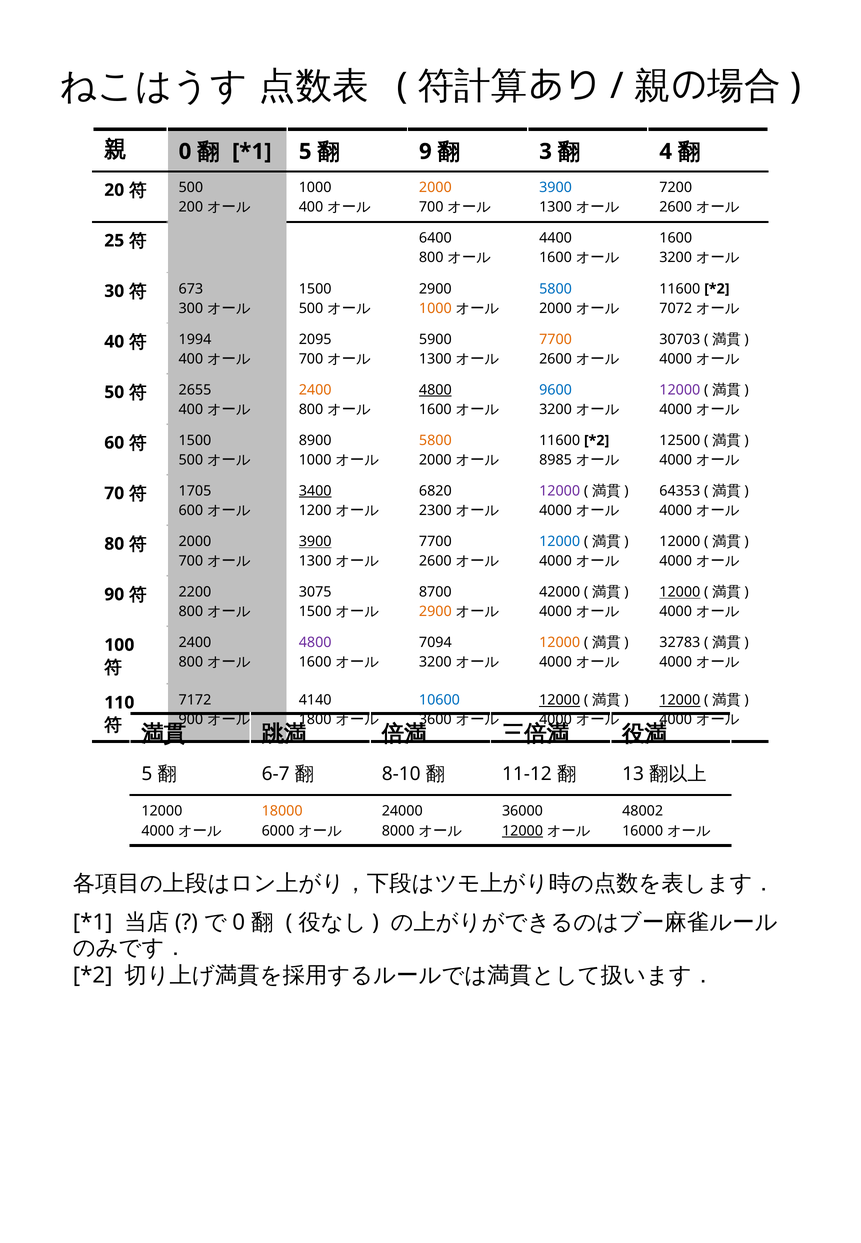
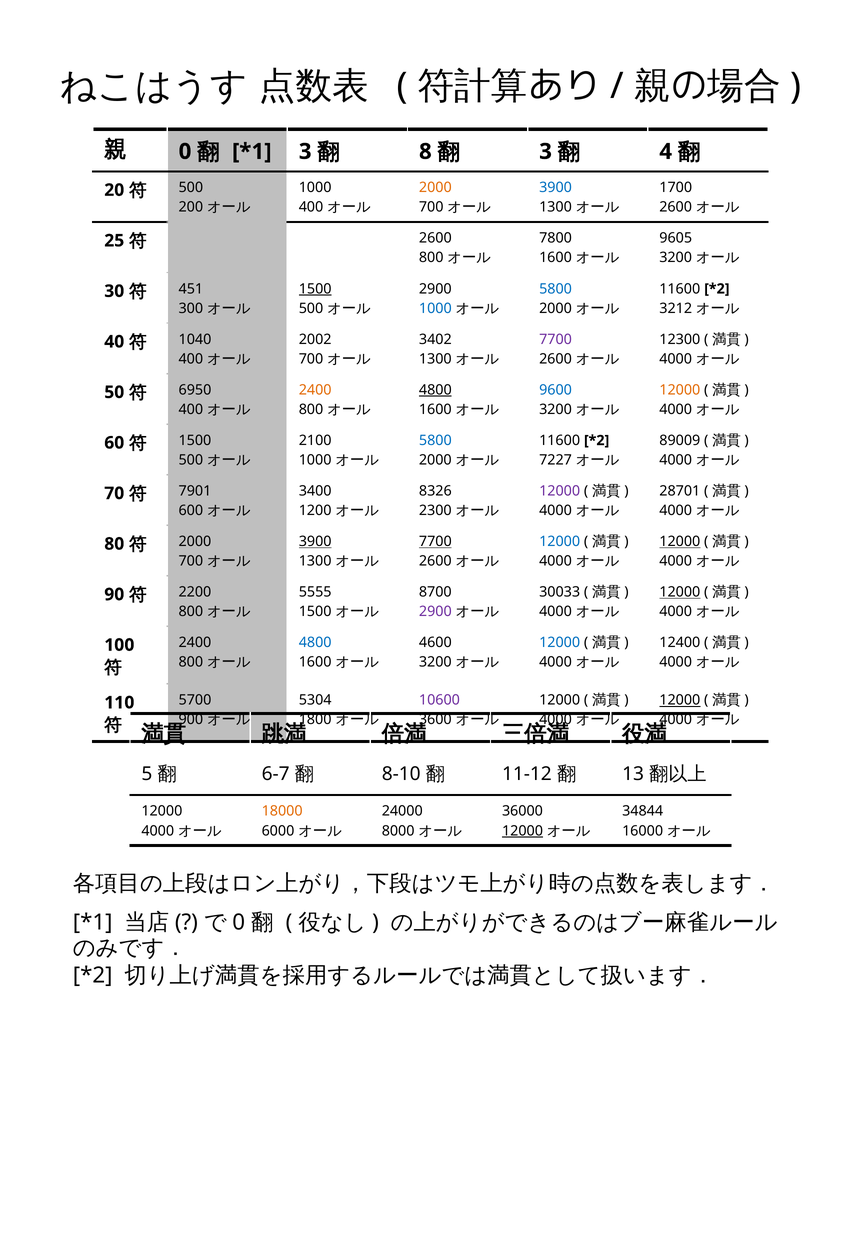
5: 5 -> 3 (305, 152)
9: 9 -> 8 (425, 152)
7200: 7200 -> 1700 (676, 188)
4400: 4400 -> 7800 (556, 238)
1600: 1600 -> 9605 (676, 238)
6400: 6400 -> 2600 (435, 238)
1500 underline: none -> present (315, 289)
673: 673 -> 451 (191, 289)
1000 colour: orange -> blue (435, 308)
7072: 7072 -> 3212 (676, 308)
2095: 2095 -> 2002 (315, 340)
5900: 5900 -> 3402 (435, 340)
7700 colour: orange -> purple (556, 340)
30703: 30703 -> 12300 (680, 340)
1994: 1994 -> 1040 (195, 340)
12000 colour: purple -> orange (680, 390)
2655: 2655 -> 6950 (195, 390)
8900: 8900 -> 2100 (315, 441)
5800 colour: orange -> blue (435, 441)
12500: 12500 -> 89009 (680, 441)
8985: 8985 -> 7227 (556, 460)
3400 underline: present -> none (315, 491)
6820: 6820 -> 8326 (435, 491)
64353: 64353 -> 28701 (680, 491)
1705: 1705 -> 7901 (195, 491)
7700 underline: none -> present (435, 542)
12000 underline: none -> present (680, 542)
3075: 3075 -> 5555 (315, 592)
42000: 42000 -> 30033 (560, 592)
2900 colour: orange -> purple (435, 612)
4800 colour: purple -> blue (315, 643)
7094: 7094 -> 4600 (435, 643)
12000 colour: orange -> blue (560, 643)
32783: 32783 -> 12400 (680, 643)
7172: 7172 -> 5700 (195, 701)
4140: 4140 -> 5304 (315, 701)
10600 colour: blue -> purple (439, 701)
12000 underline: present -> none (560, 701)
48002: 48002 -> 34844 (643, 812)
